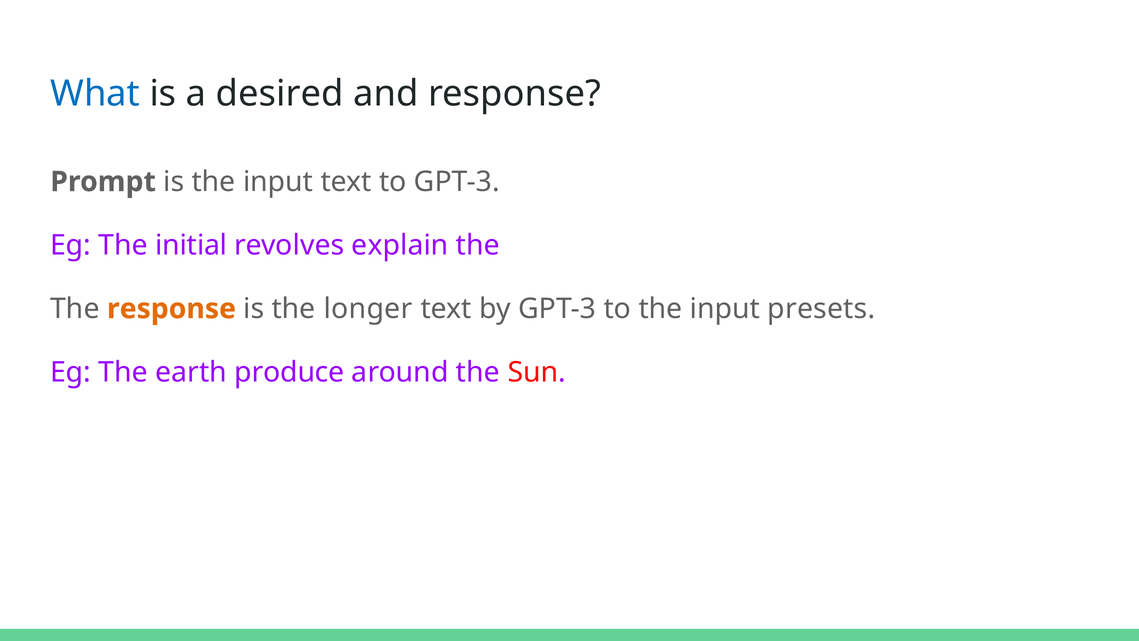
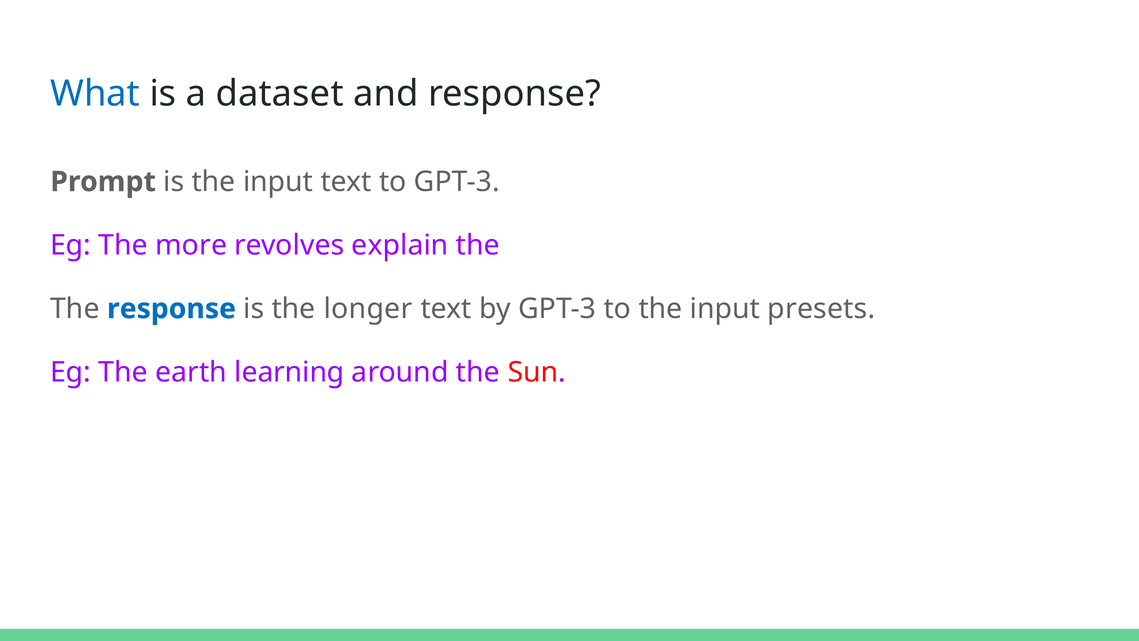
desired: desired -> dataset (280, 94)
initial: initial -> more (191, 245)
response colour: orange -> blue (172, 309)
produce: produce -> learning (289, 372)
